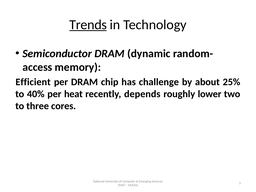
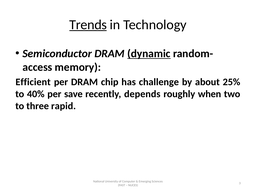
dynamic underline: none -> present (149, 54)
heat: heat -> save (73, 94)
lower: lower -> when (210, 94)
cores: cores -> rapid (64, 106)
